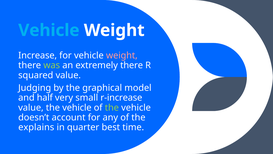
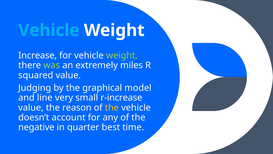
weight colour: pink -> light green (122, 55)
extremely there: there -> miles (132, 65)
half: half -> line (45, 98)
value the vehicle: vehicle -> reason (77, 107)
the colour: light green -> yellow (112, 107)
explains: explains -> negative (36, 127)
